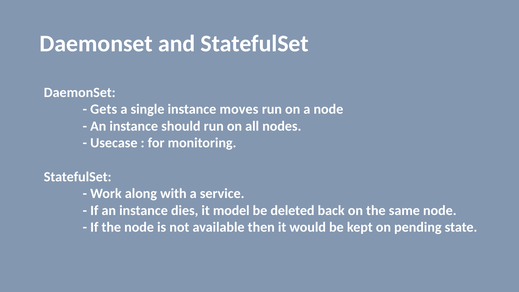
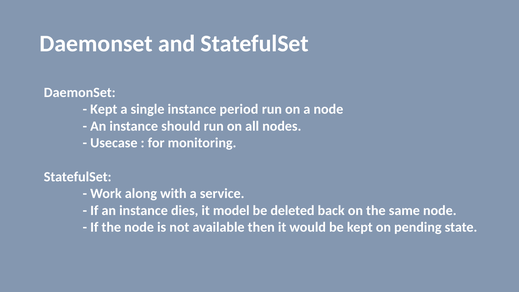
Gets: Gets -> Kept (104, 109)
moves: moves -> period (239, 109)
